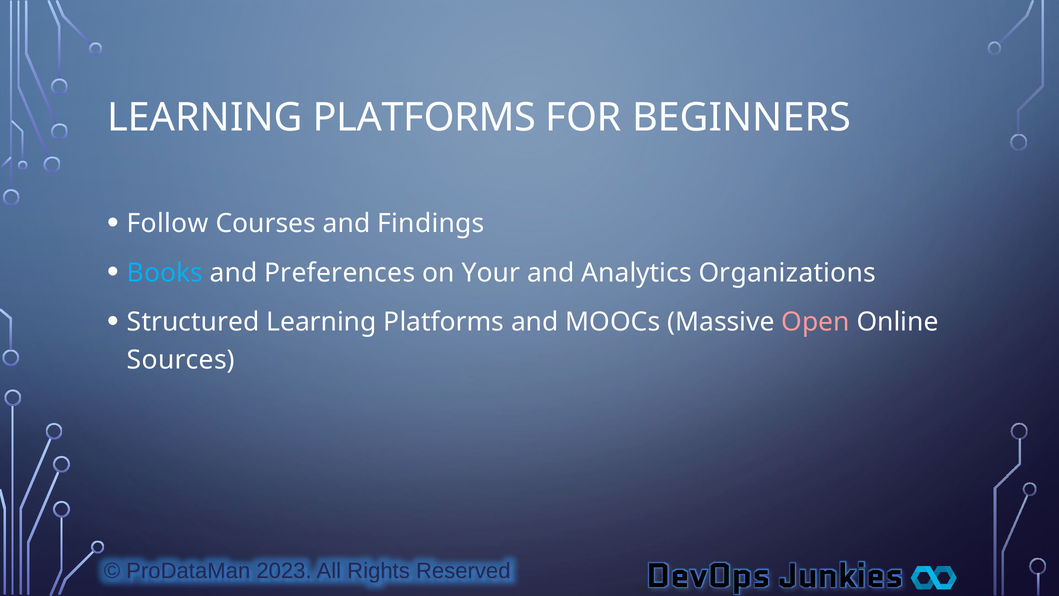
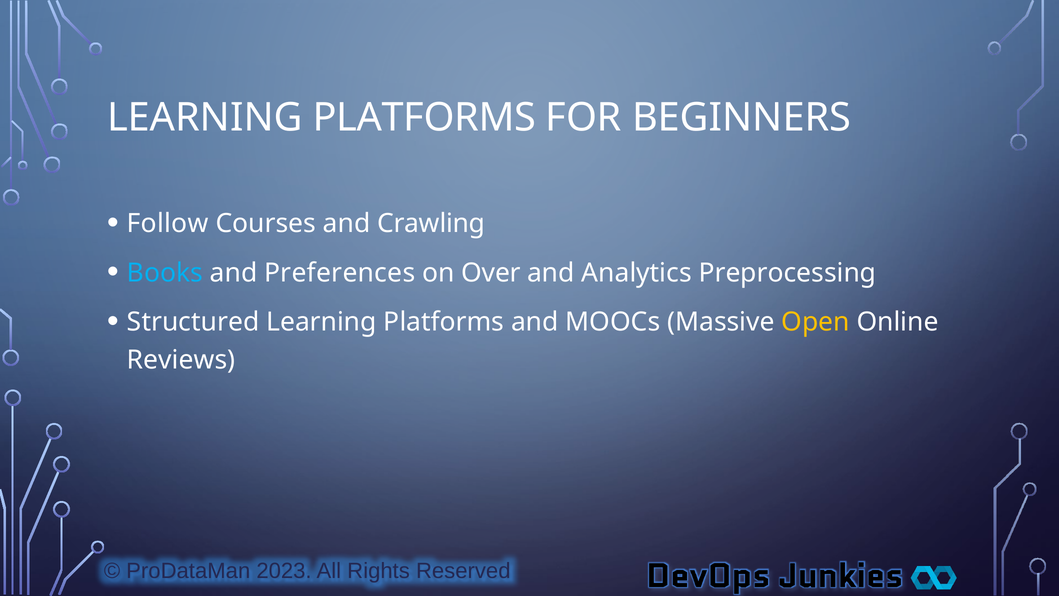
Findings: Findings -> Crawling (431, 223)
Your: Your -> Over (491, 273)
Organizations: Organizations -> Preprocessing (787, 273)
Open colour: pink -> yellow (815, 322)
Sources: Sources -> Reviews (181, 360)
